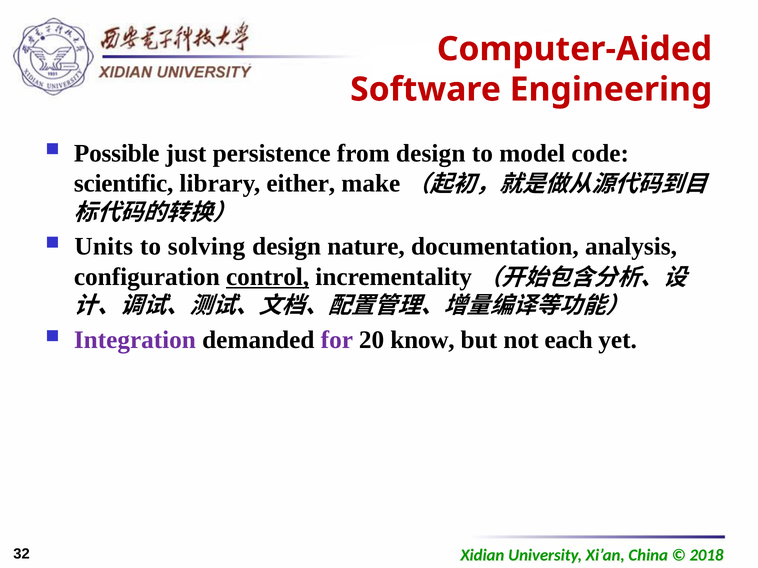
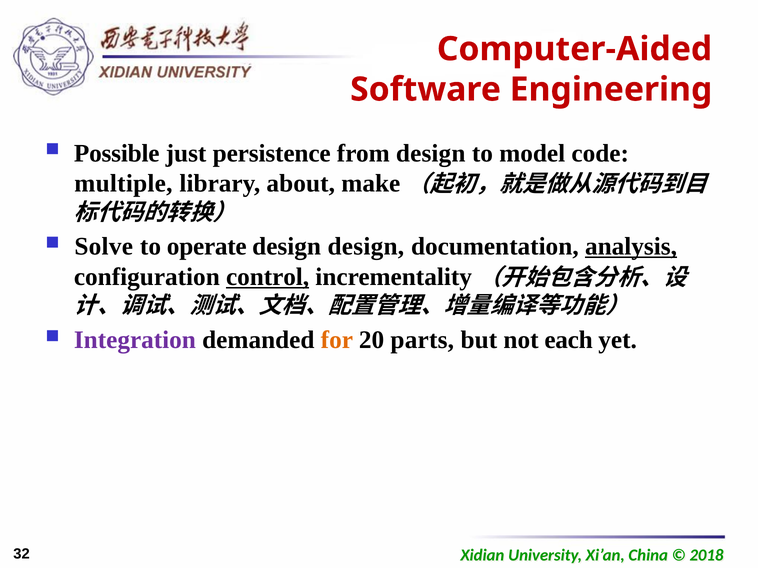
scientific: scientific -> multiple (123, 184)
either: either -> about (301, 184)
Units: Units -> Solve (104, 247)
solving: solving -> operate (207, 247)
design nature: nature -> design (366, 247)
analysis underline: none -> present (631, 247)
for colour: purple -> orange (337, 340)
know: know -> parts (422, 340)
